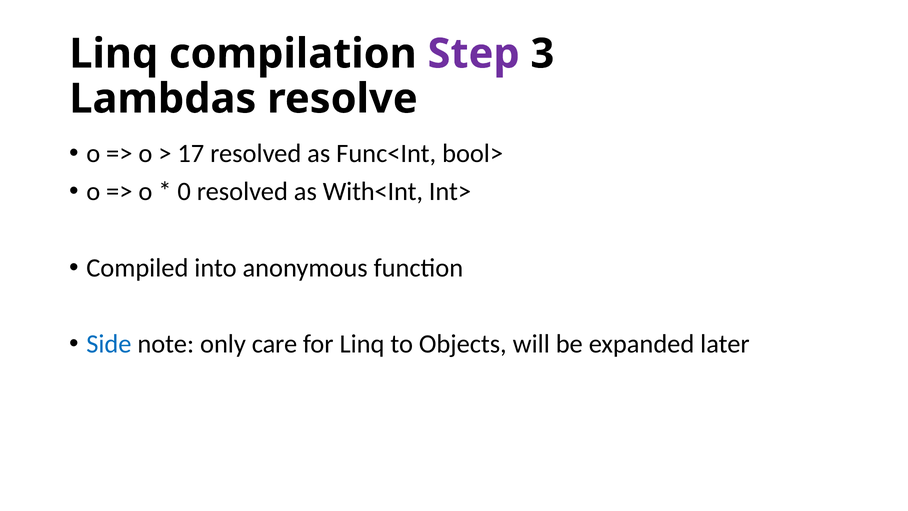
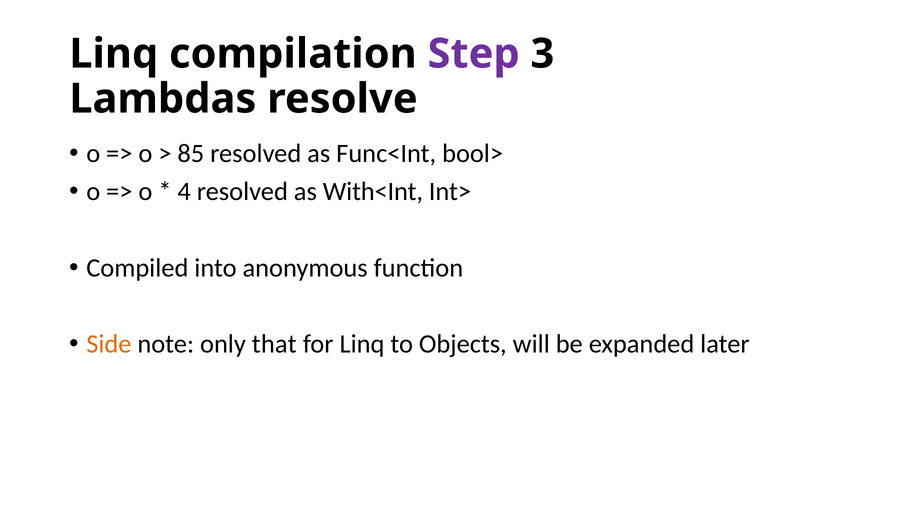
17: 17 -> 85 (191, 154)
0: 0 -> 4 (184, 192)
Side colour: blue -> orange (109, 344)
care: care -> that (274, 344)
